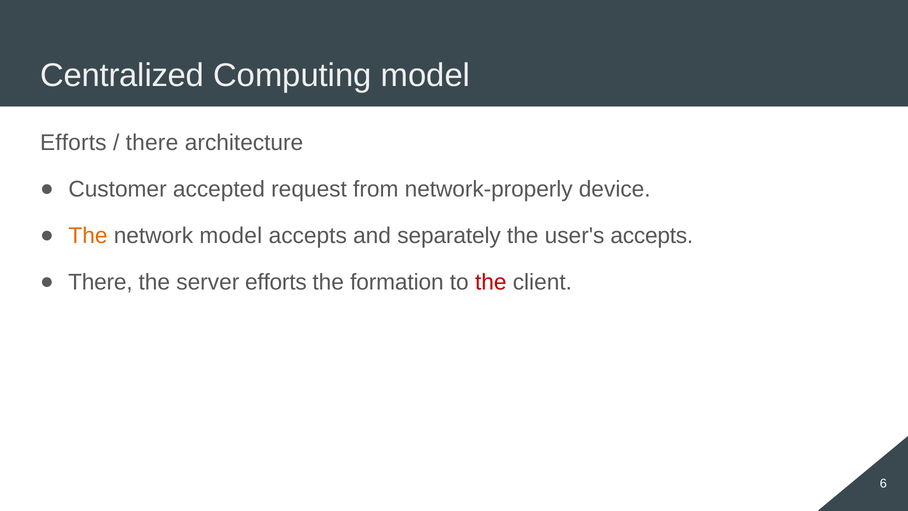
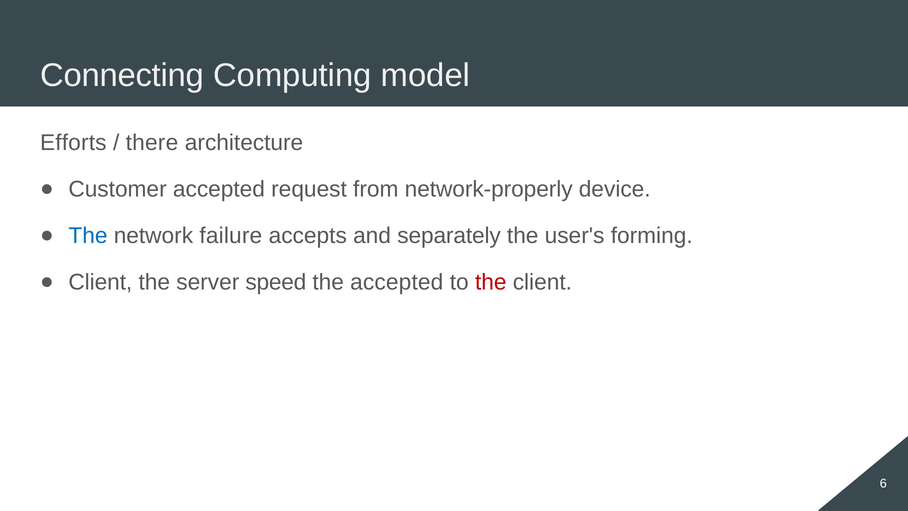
Centralized: Centralized -> Connecting (122, 75)
The colour: orange -> blue (88, 236)
network model: model -> failure (231, 236)
user's accepts: accepts -> forming (652, 236)
There: There -> Client (100, 282)
server efforts: efforts -> speed (276, 282)
the formation: formation -> accepted (397, 282)
